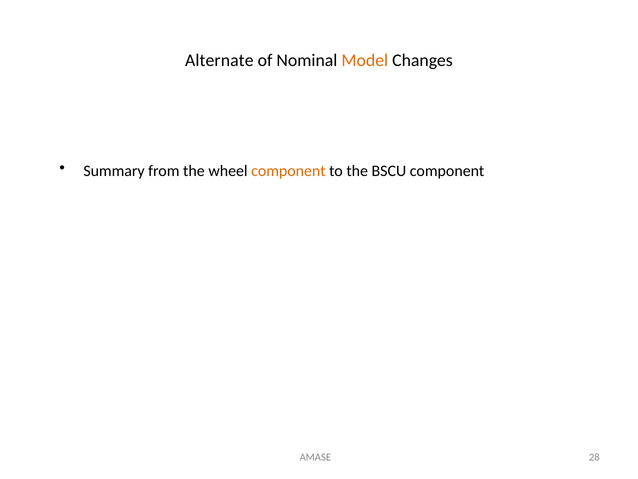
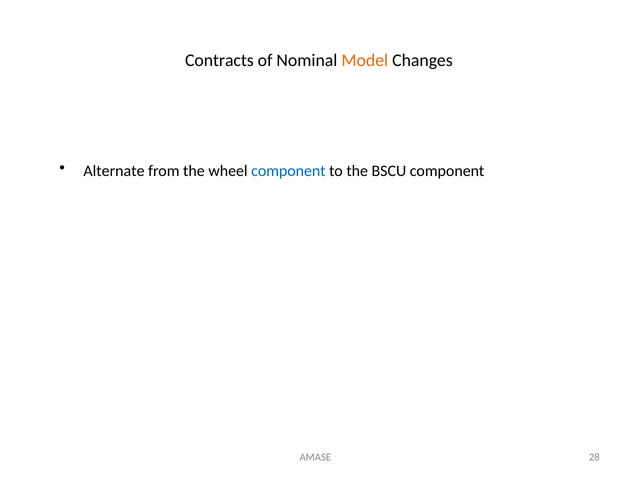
Alternate: Alternate -> Contracts (219, 60)
Summary: Summary -> Alternate (114, 171)
component colour: orange -> blue (288, 171)
